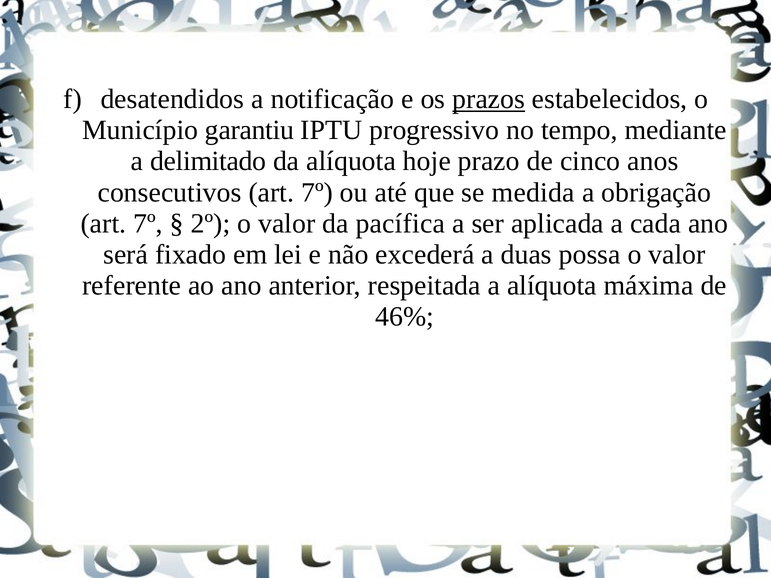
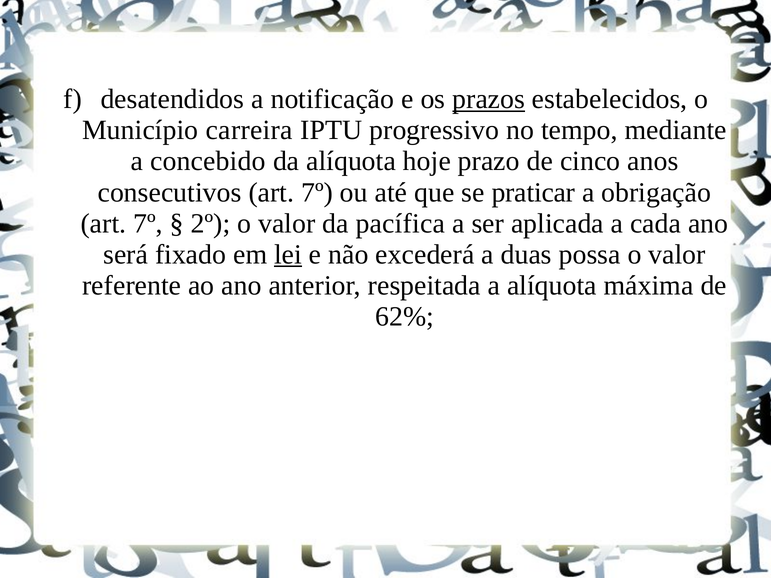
garantiu: garantiu -> carreira (249, 130)
delimitado: delimitado -> concebido (208, 161)
medida: medida -> praticar (533, 192)
lei underline: none -> present (288, 255)
46%: 46% -> 62% (405, 317)
